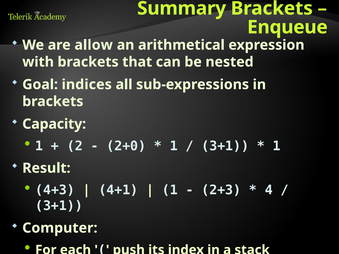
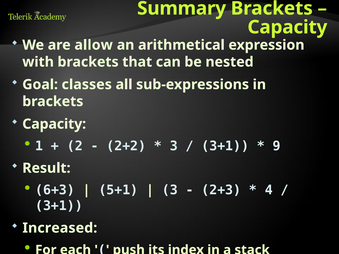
Enqueue: Enqueue -> Capacity (287, 27)
indices: indices -> classes (87, 85)
2+0: 2+0 -> 2+2 (126, 146)
1: 1 -> 3 (174, 146)
1: 1 -> 9 (277, 146)
4+3: 4+3 -> 6+3 (55, 190)
4+1: 4+1 -> 5+1 (118, 190)
1: 1 -> 3 (170, 190)
Computer: Computer -> Increased (60, 228)
